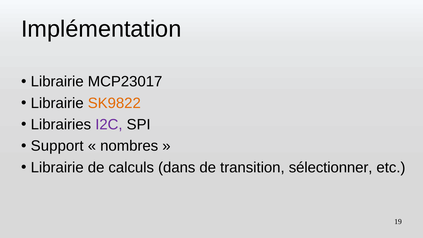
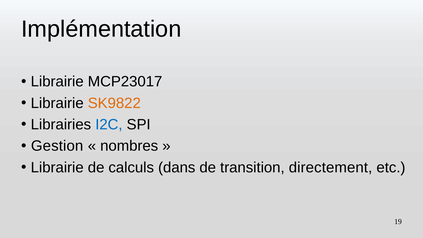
I2C colour: purple -> blue (109, 125)
Support: Support -> Gestion (57, 146)
sélectionner: sélectionner -> directement (331, 167)
